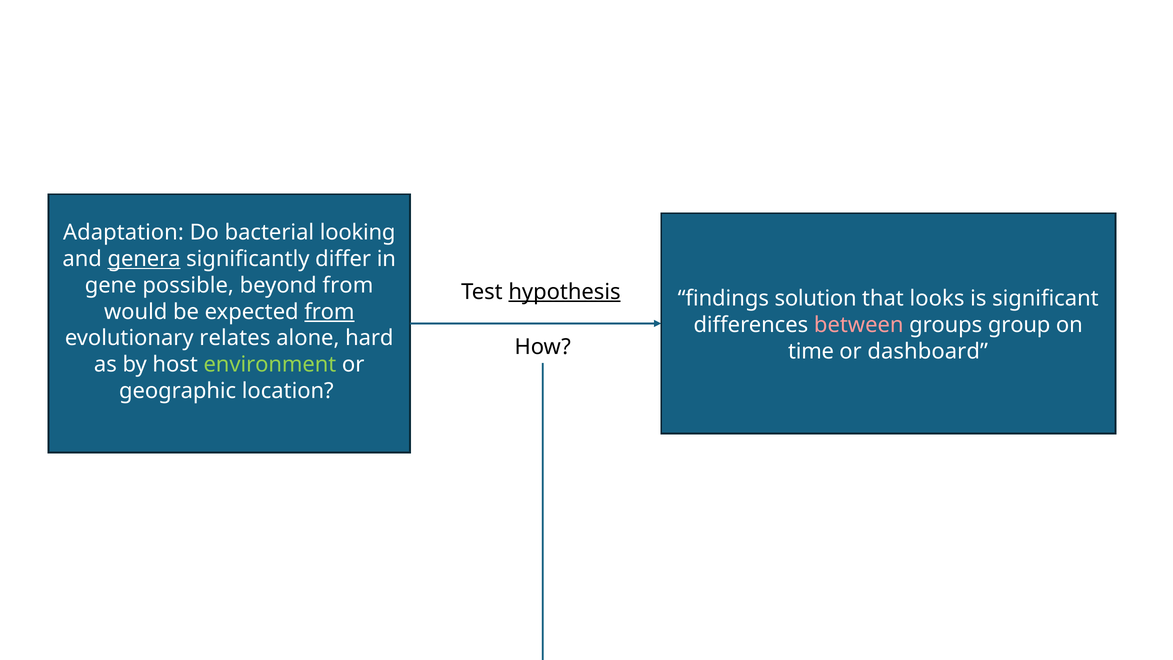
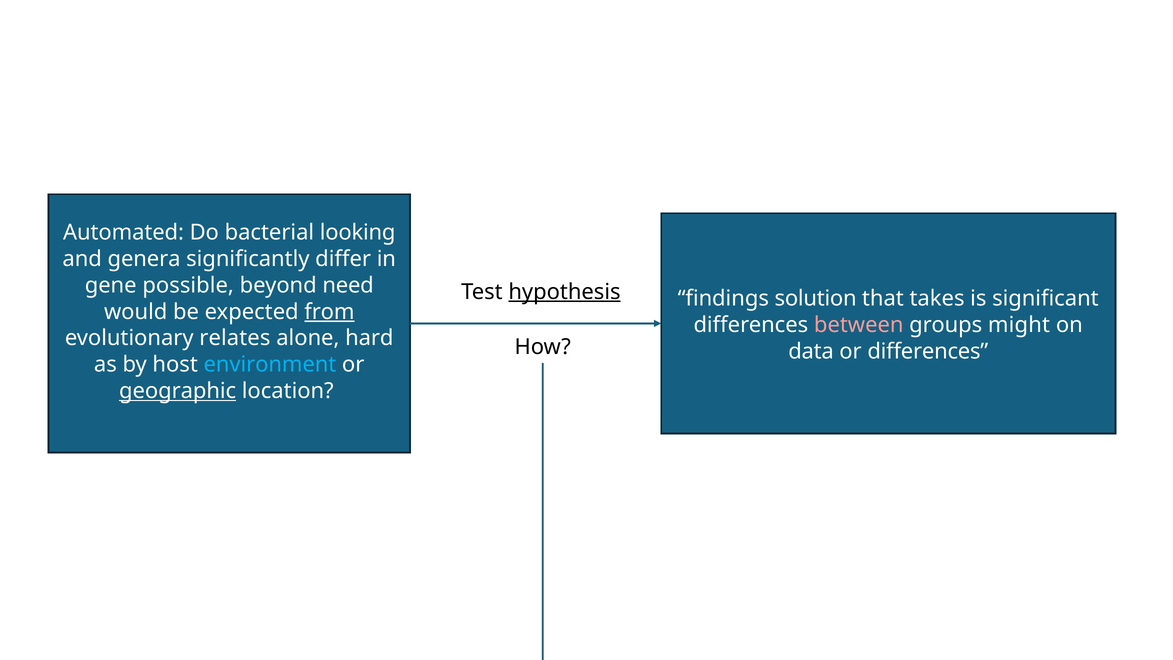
Adaptation: Adaptation -> Automated (124, 233)
genera underline: present -> none (144, 259)
beyond from: from -> need (348, 285)
looks: looks -> takes (937, 299)
group: group -> might (1019, 325)
time: time -> data (811, 351)
or dashboard: dashboard -> differences (928, 351)
environment colour: light green -> light blue (270, 364)
geographic underline: none -> present (178, 391)
